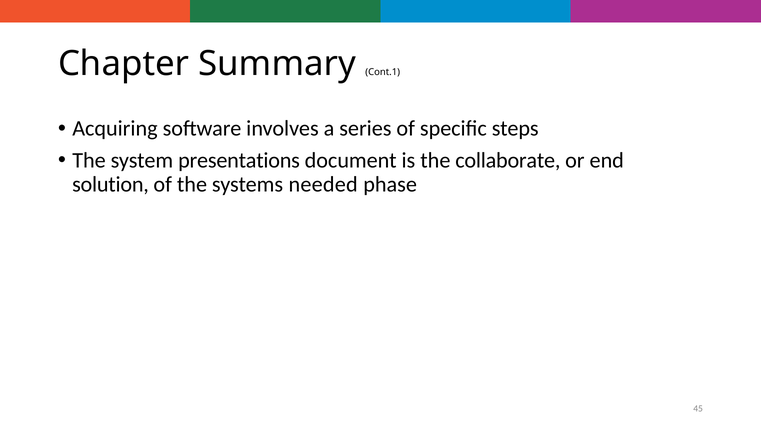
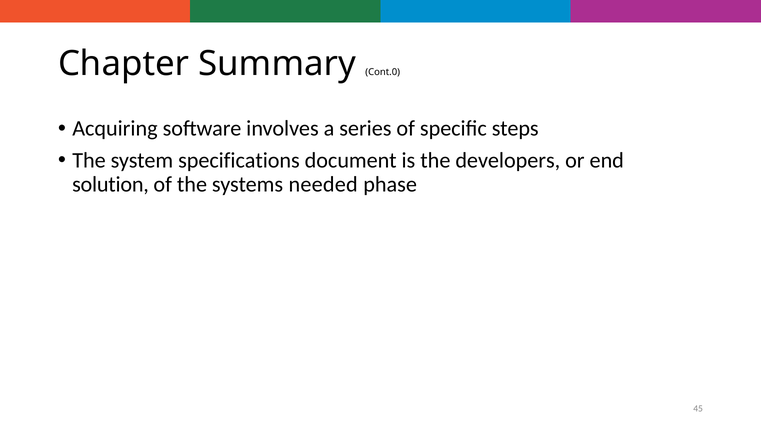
Cont.1: Cont.1 -> Cont.0 (383, 72)
presentations: presentations -> specifications (239, 160)
collaborate: collaborate -> developers (508, 160)
